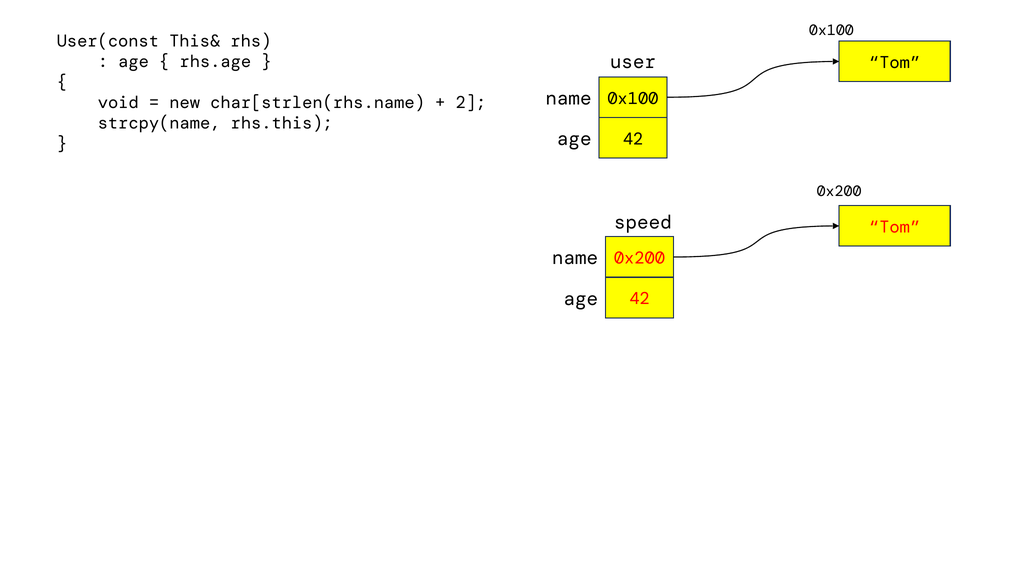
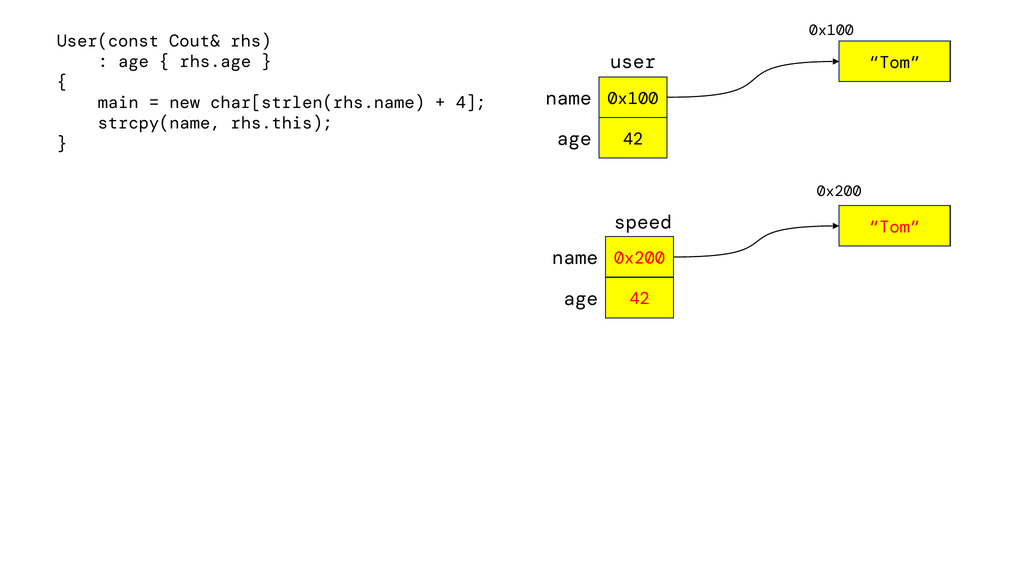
This&: This& -> Cout& (195, 41)
void: void -> main (118, 103)
2: 2 -> 4 (471, 103)
